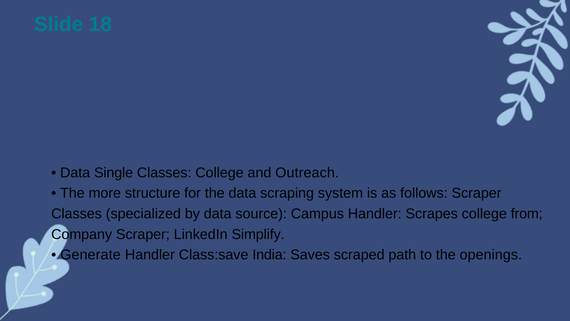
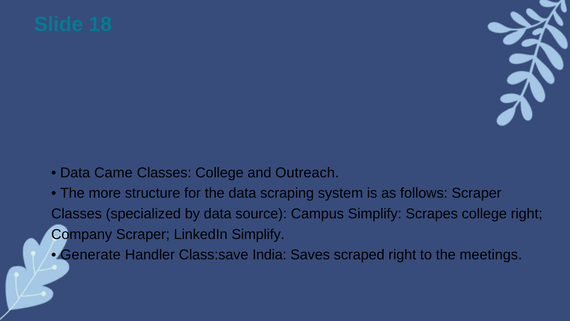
Single: Single -> Came (113, 173)
Campus Handler: Handler -> Simplify (375, 214)
college from: from -> right (527, 214)
scraped path: path -> right (402, 255)
openings: openings -> meetings (491, 255)
